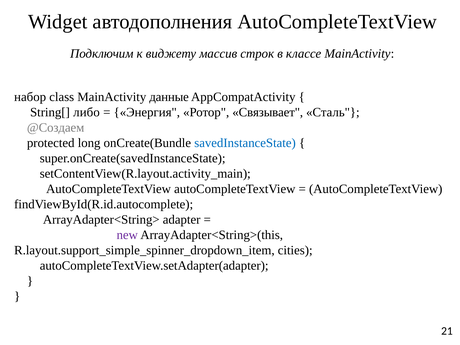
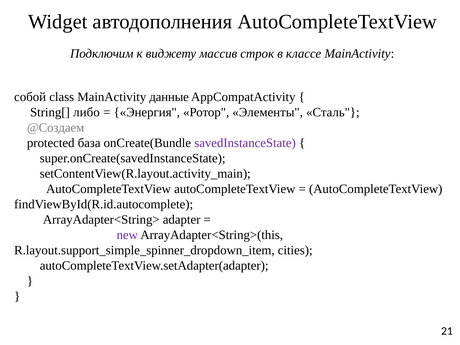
набор: набор -> собой (30, 97)
Связывает: Связывает -> Элементы (268, 112)
long: long -> база (89, 143)
savedInstanceState colour: blue -> purple (245, 143)
